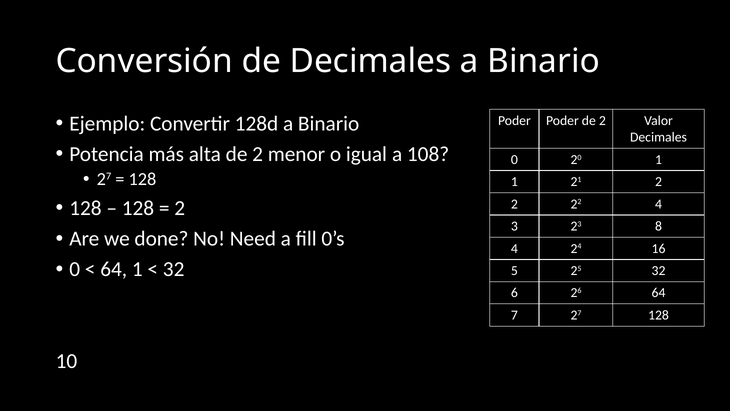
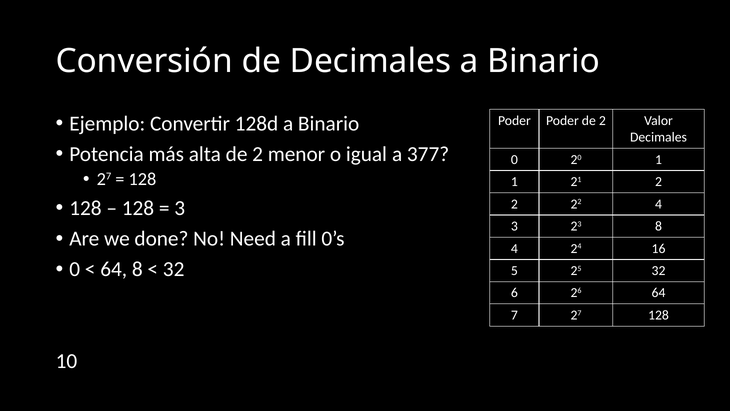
108: 108 -> 377 (428, 154)
2: 2 -> 3 (180, 208)
64 1: 1 -> 8 (137, 269)
